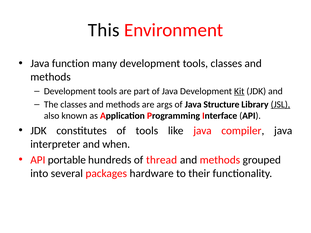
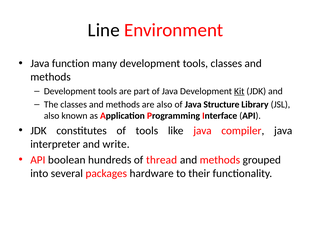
This: This -> Line (104, 30)
are args: args -> also (164, 105)
JSL underline: present -> none (280, 105)
when: when -> write (116, 144)
portable: portable -> boolean (67, 160)
